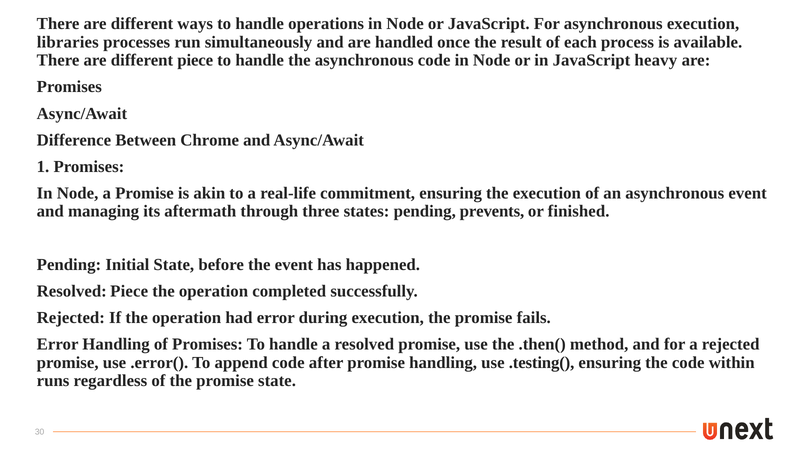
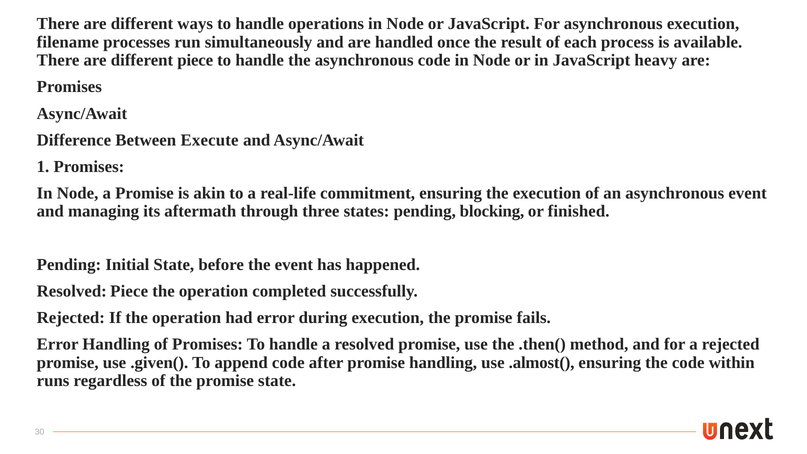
libraries: libraries -> filename (68, 42)
Chrome: Chrome -> Execute (210, 140)
prevents: prevents -> blocking (492, 211)
.error(: .error( -> .given( (159, 363)
.testing(: .testing( -> .almost( (542, 363)
